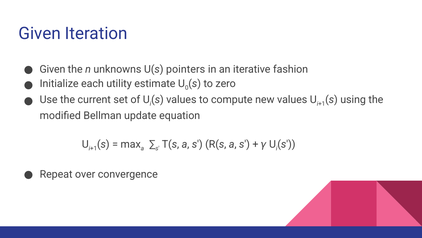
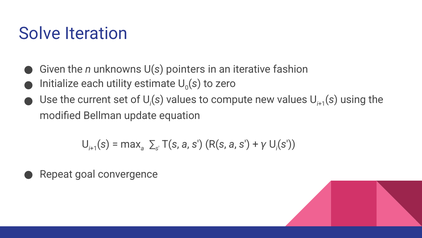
Given: Given -> Solve (40, 33)
over: over -> goal (85, 174)
